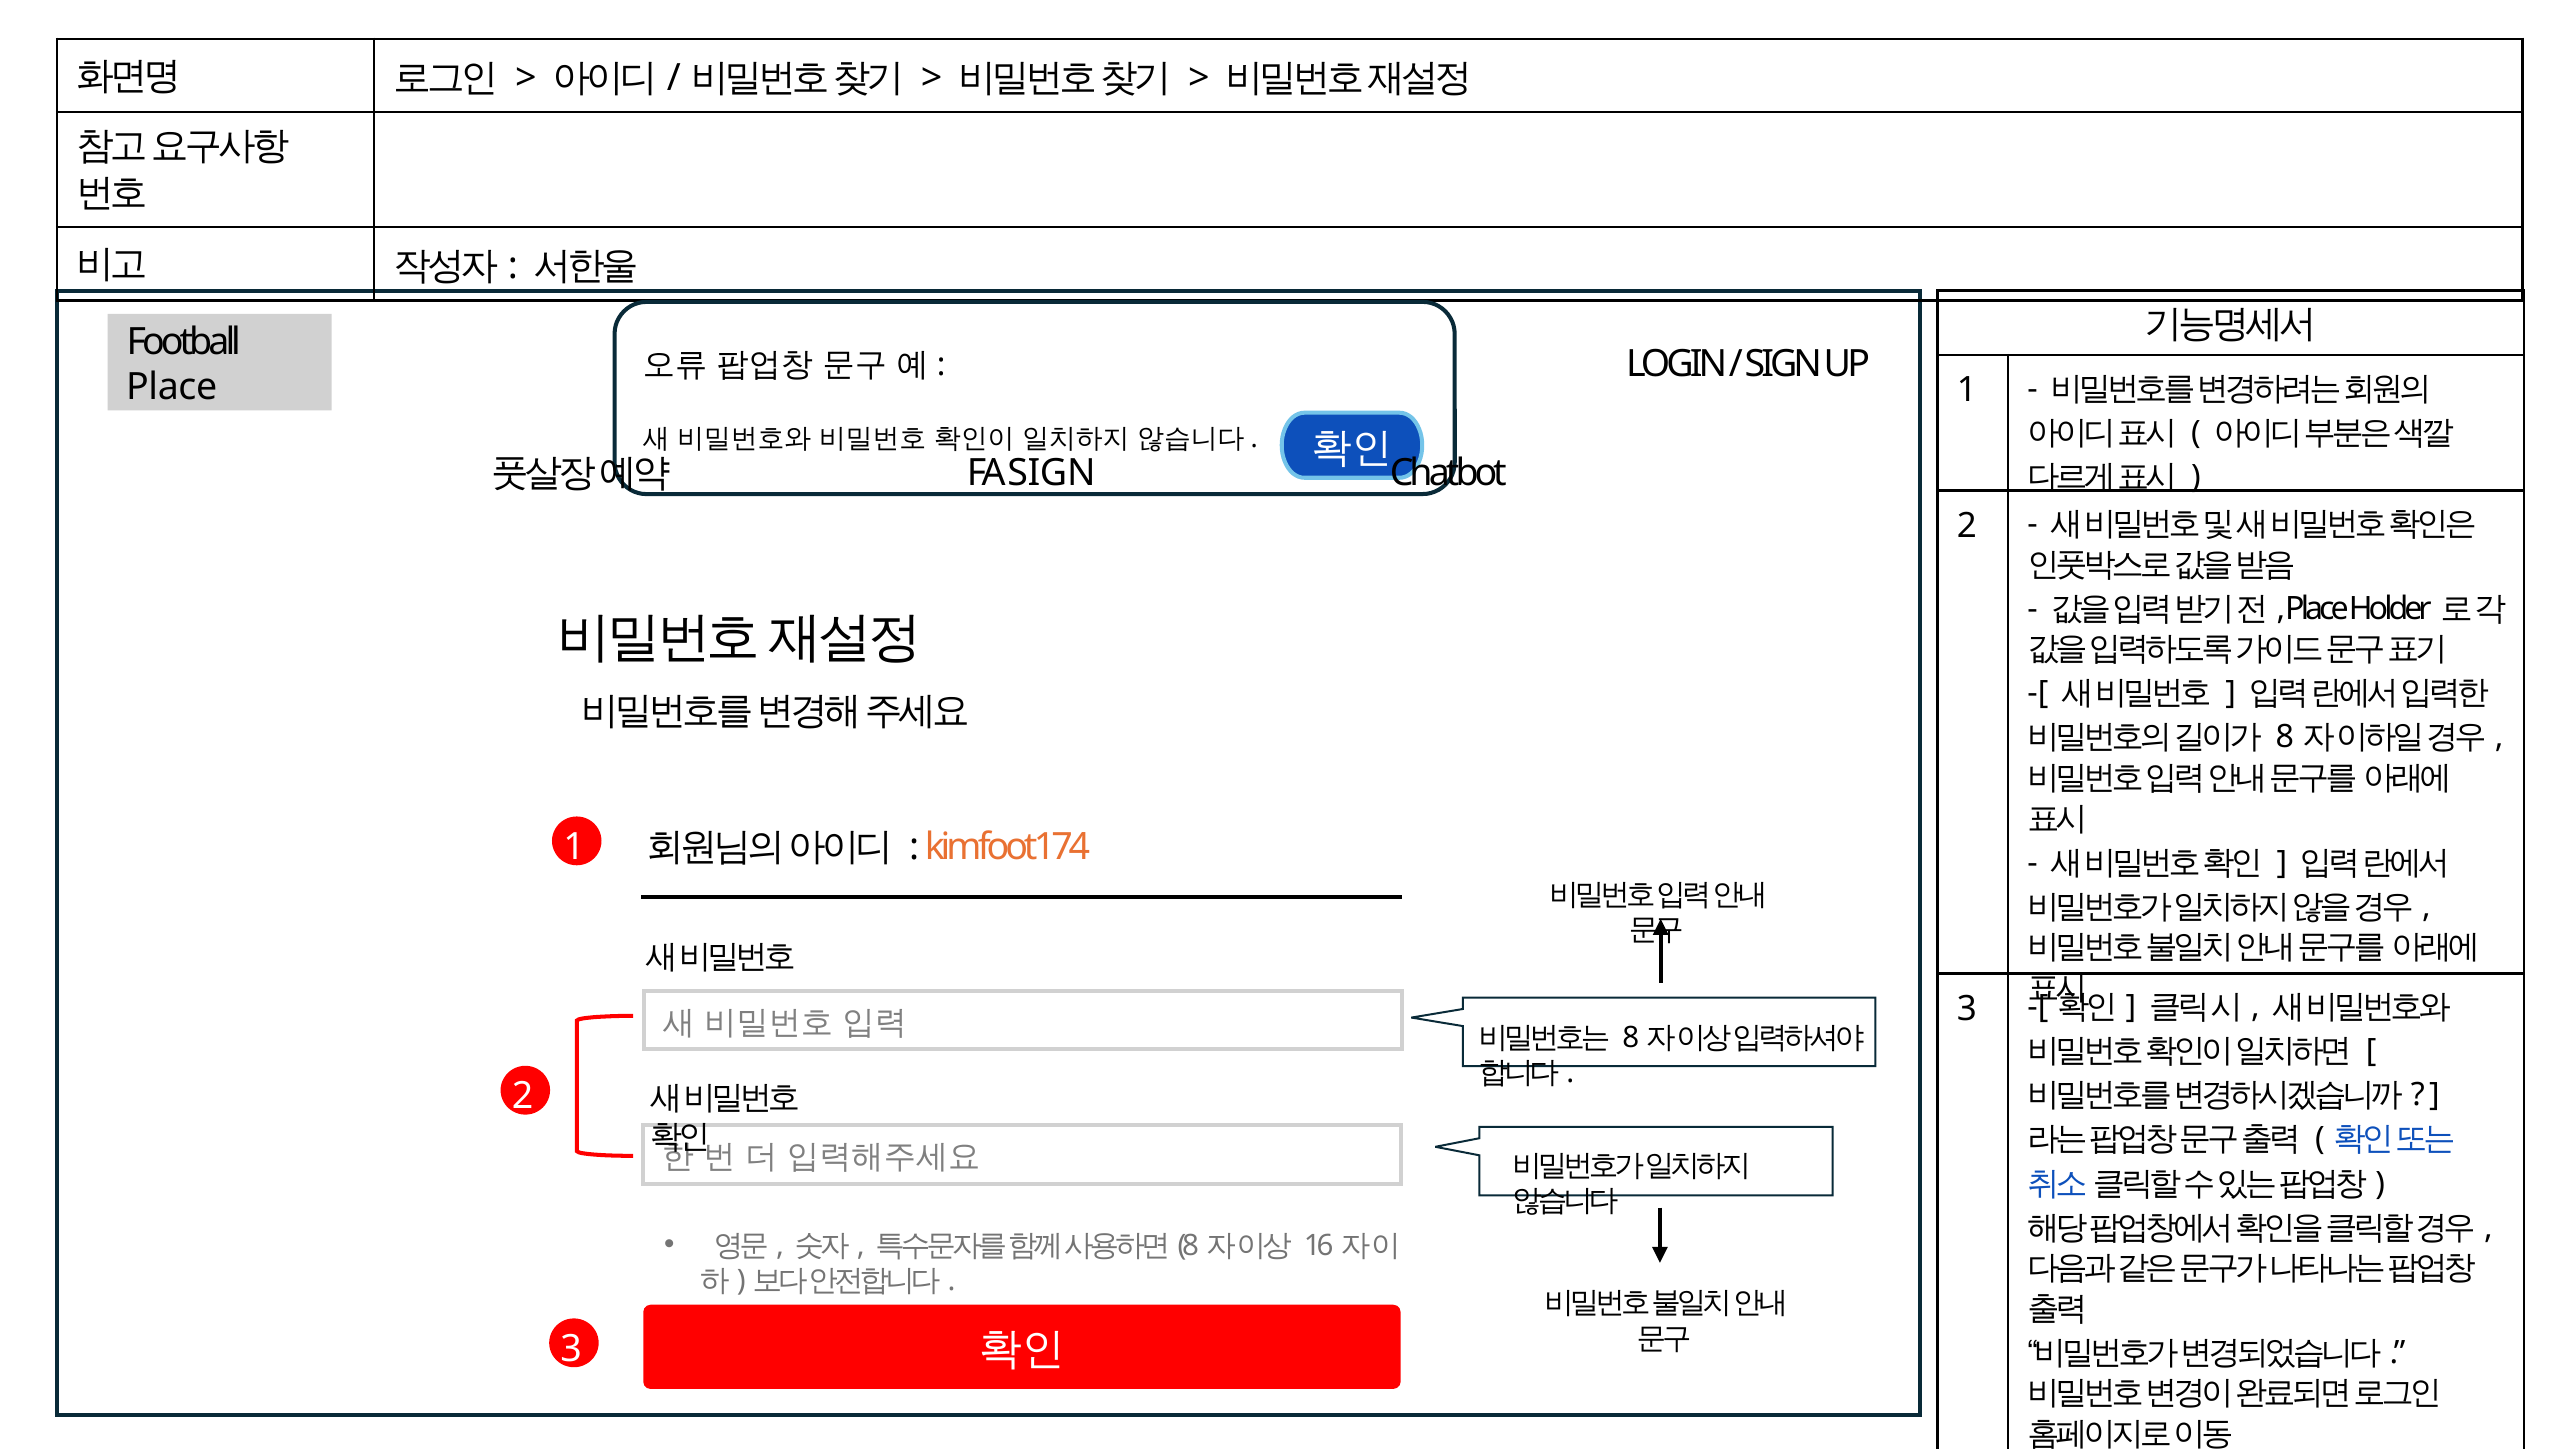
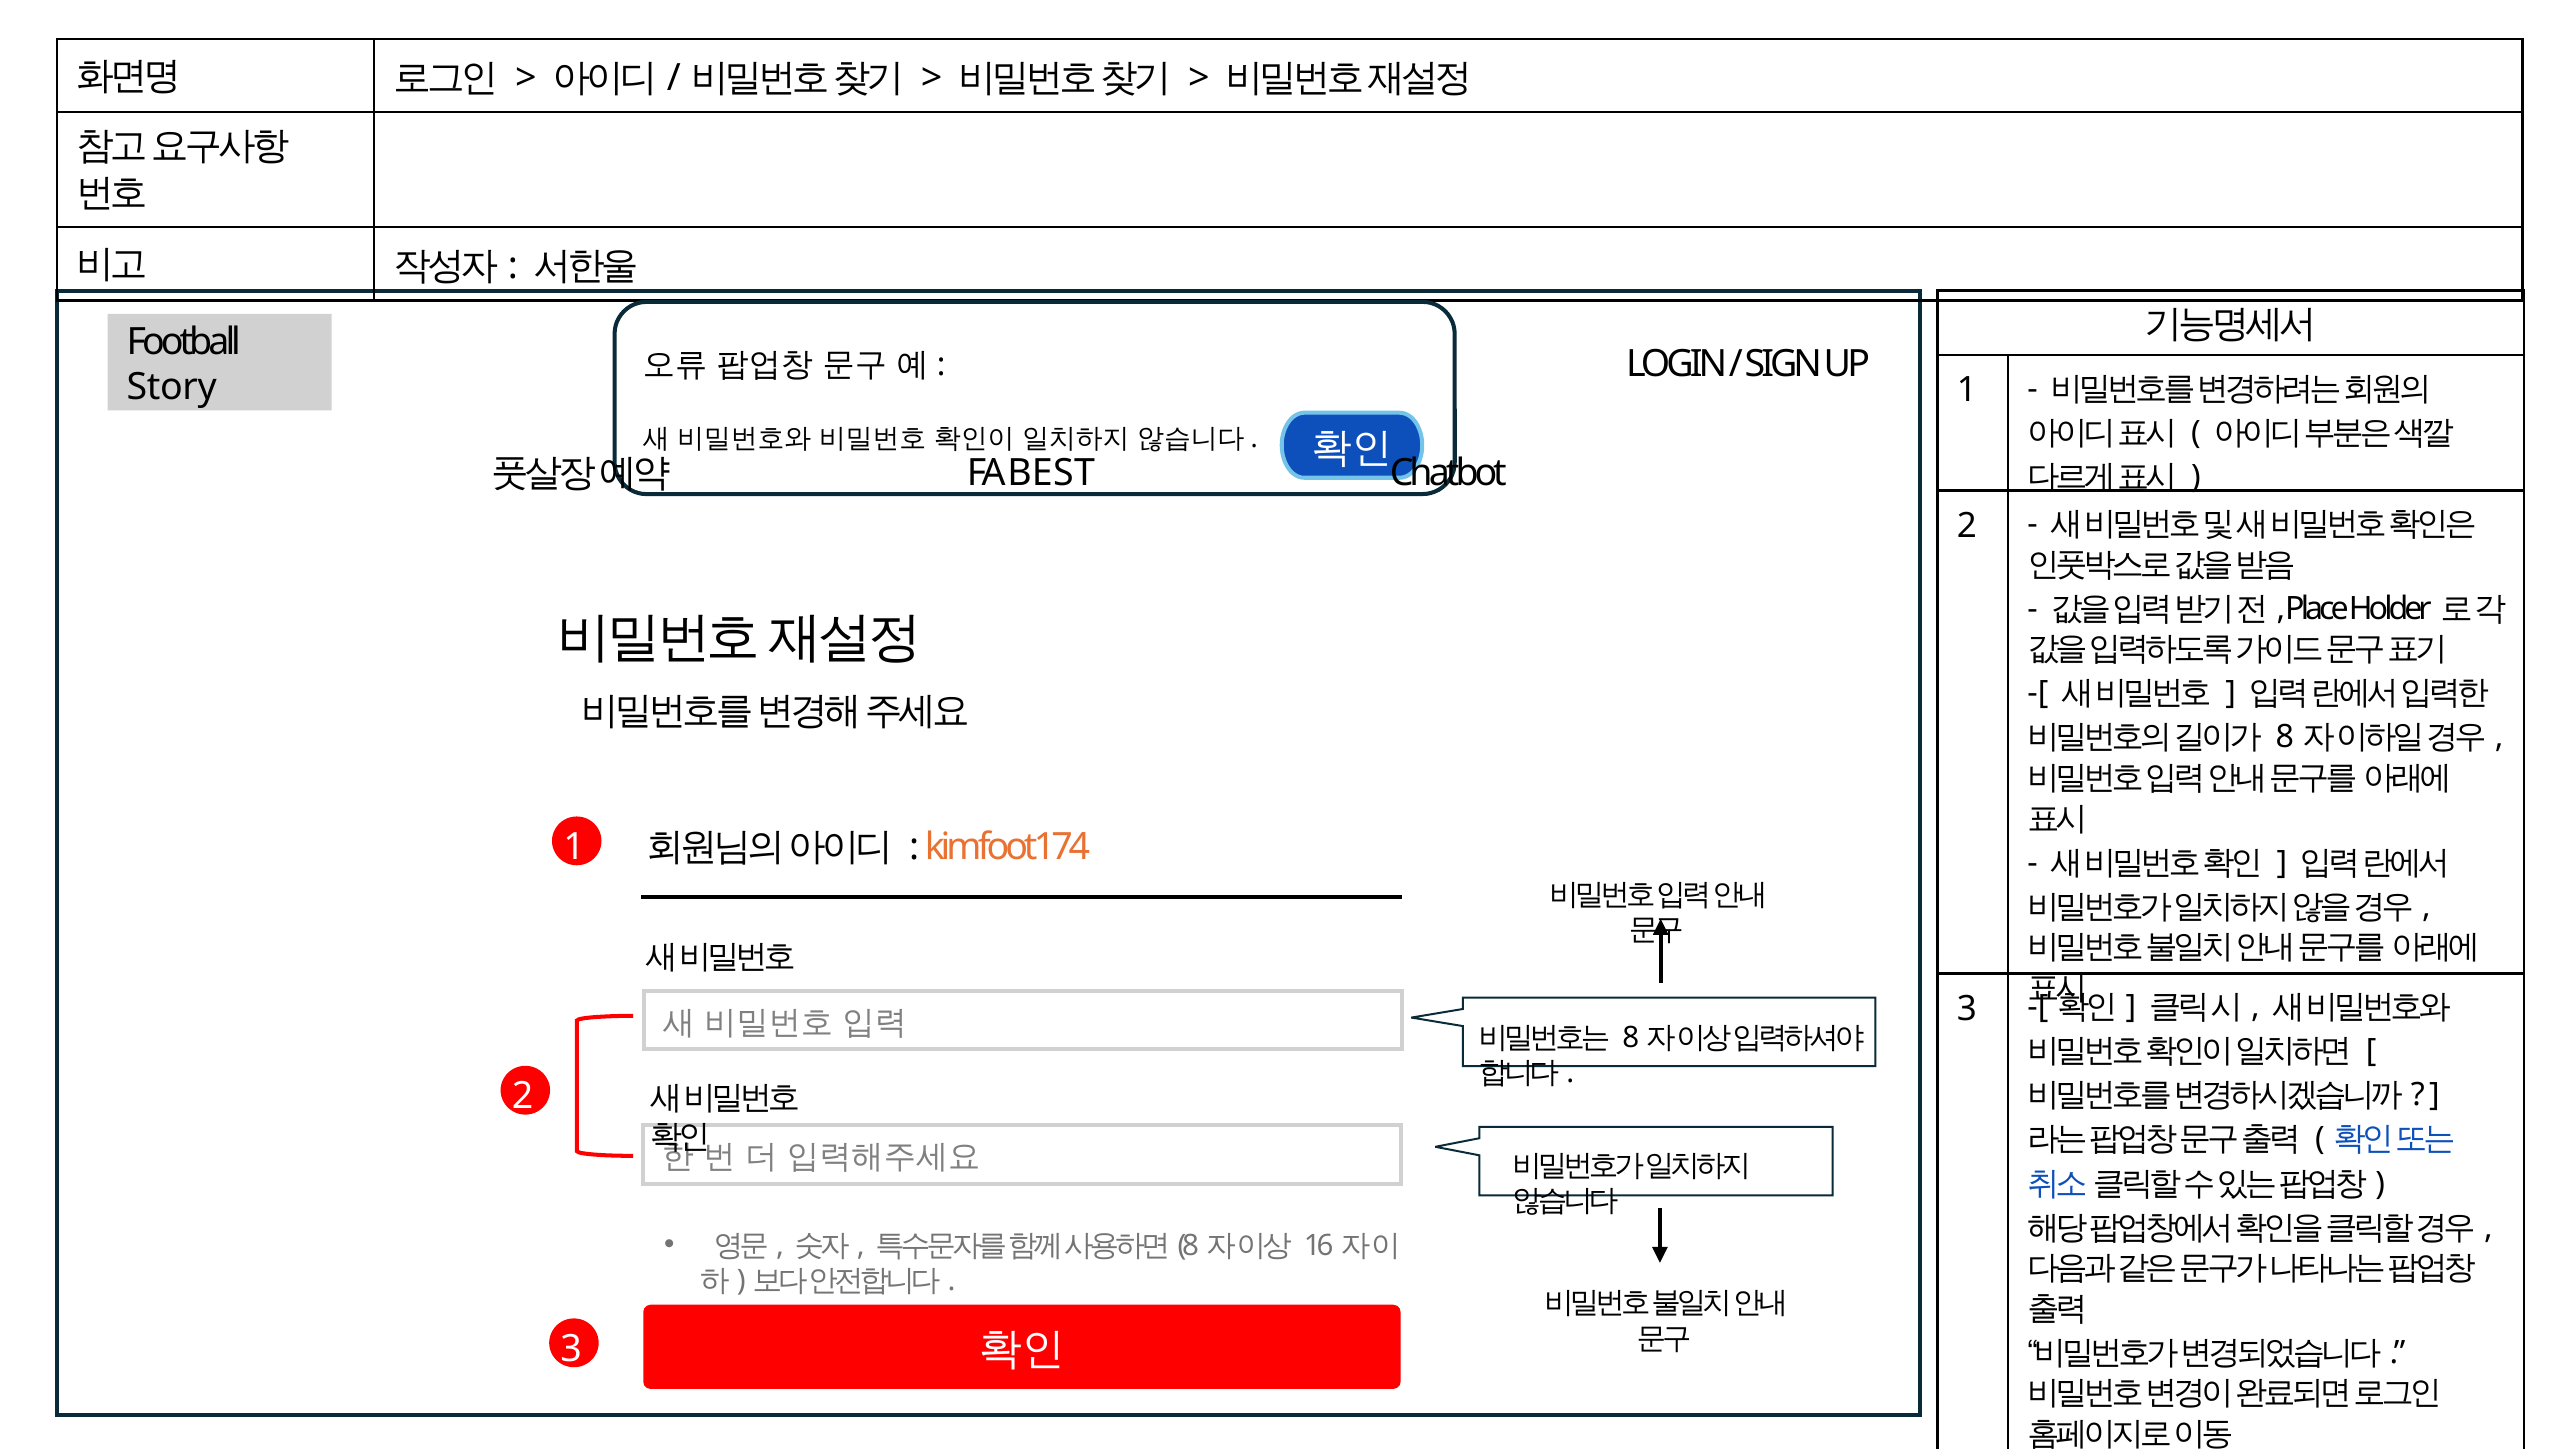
Place: Place -> Story (172, 387)
FA SIGN: SIGN -> BEST (1051, 473)
